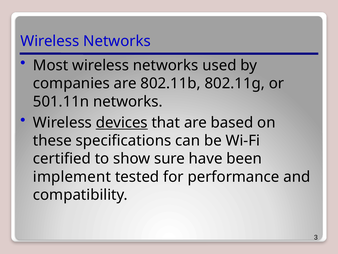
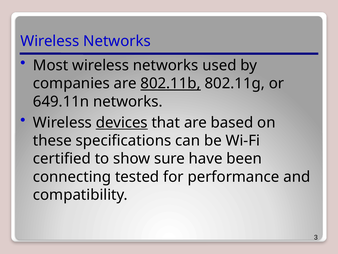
802.11b underline: none -> present (171, 83)
501.11n: 501.11n -> 649.11n (61, 101)
implement: implement -> connecting (72, 176)
